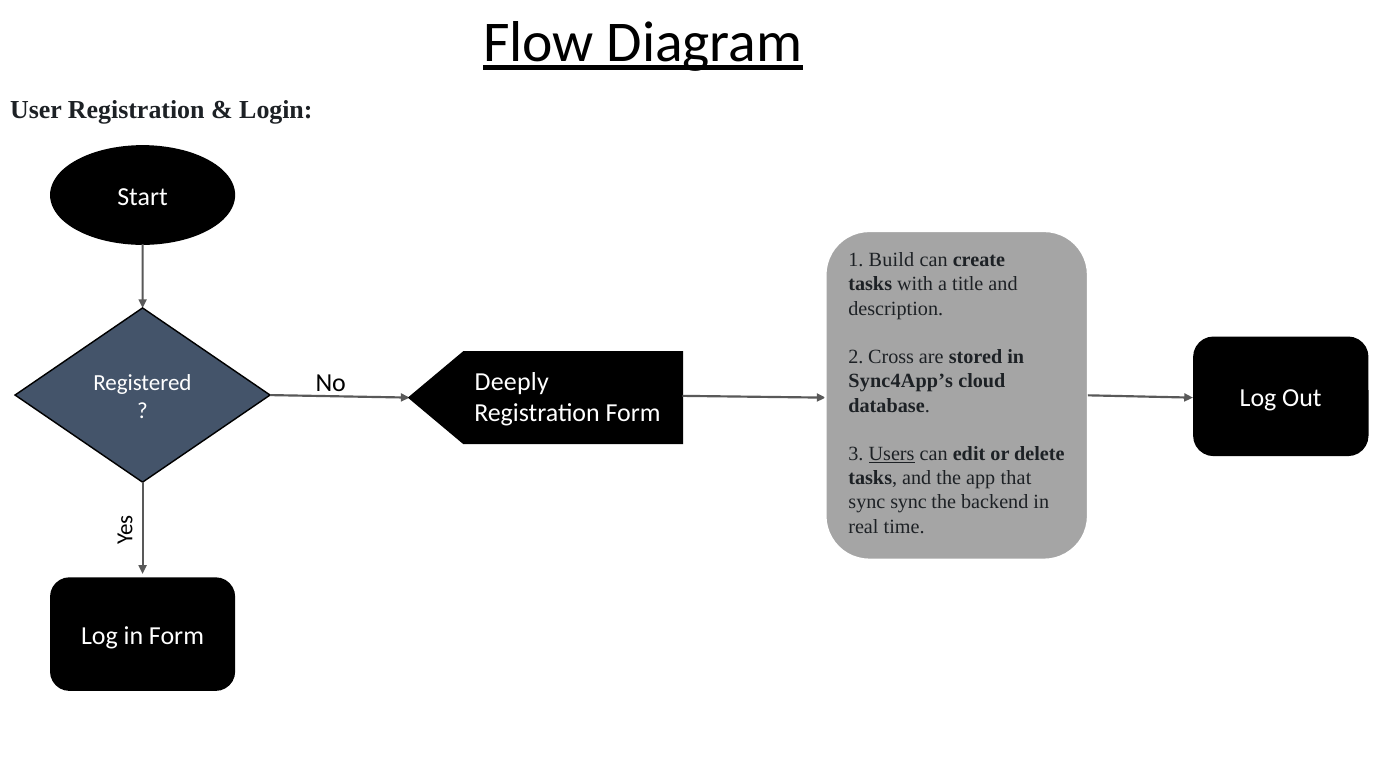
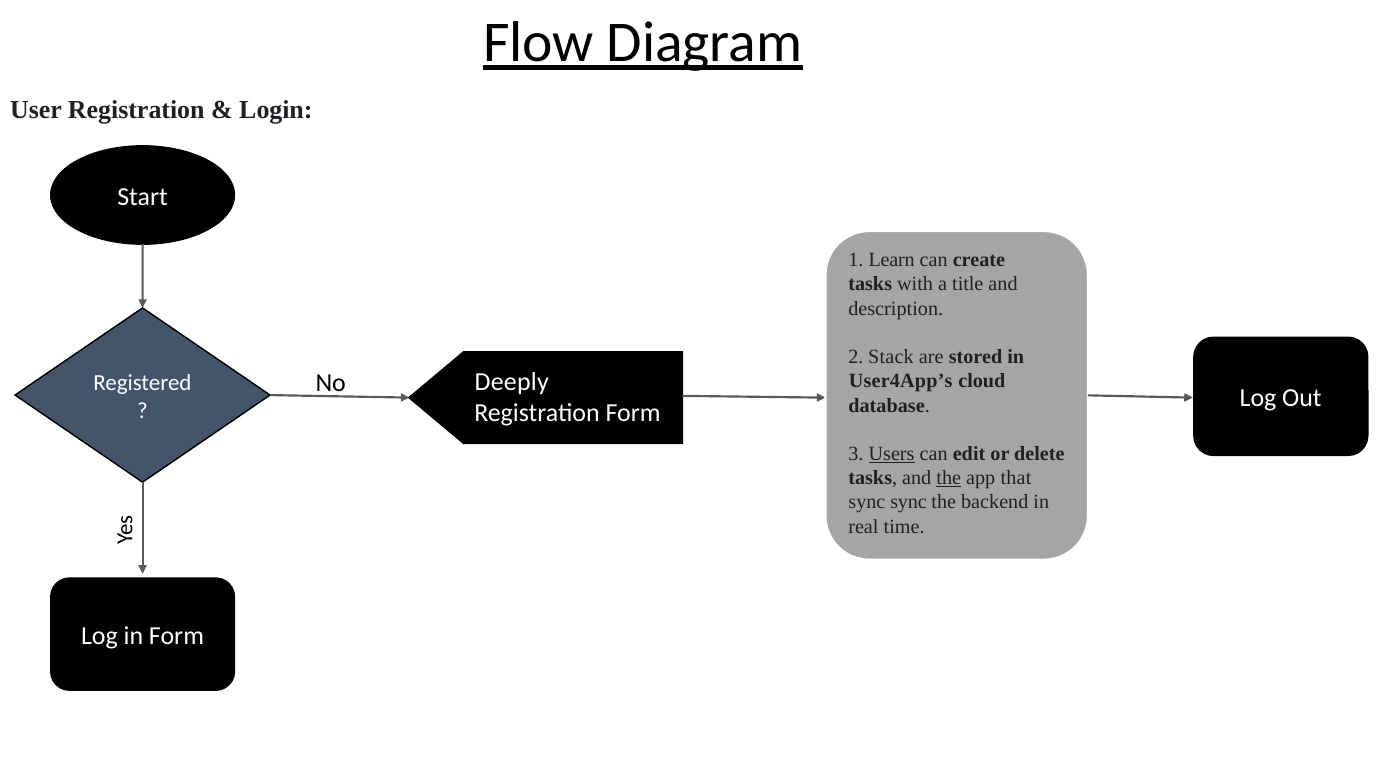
Build: Build -> Learn (892, 260)
Cross: Cross -> Stack (891, 357)
Sync4App’s: Sync4App’s -> User4App’s (901, 381)
the underline: none -> present (949, 478)
